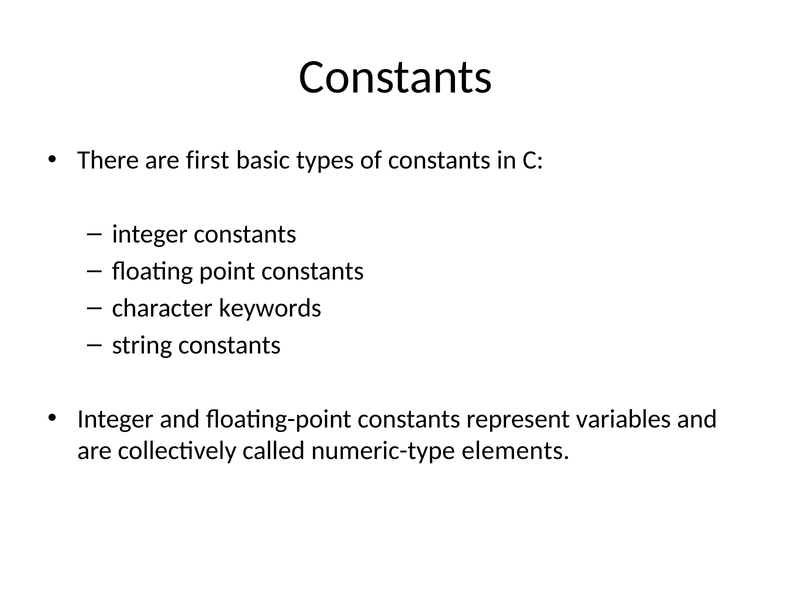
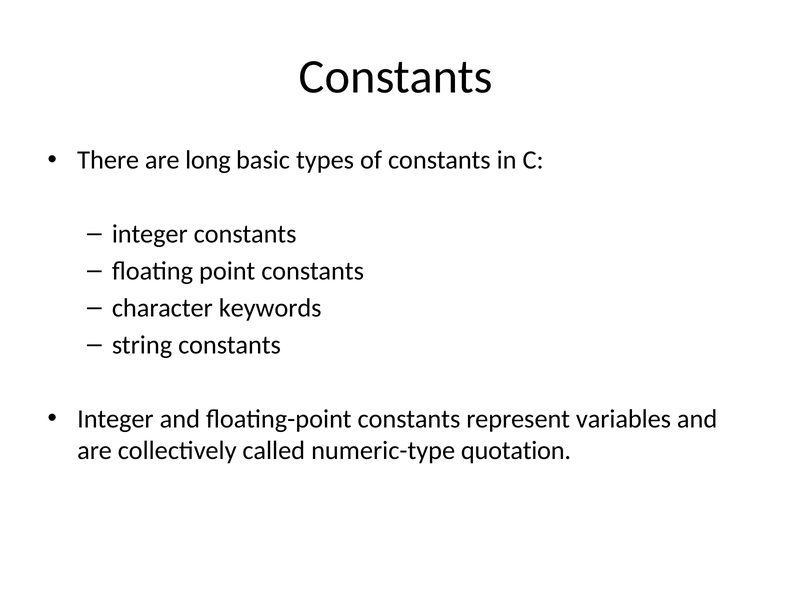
first: first -> long (208, 160)
elements: elements -> quotation (516, 451)
